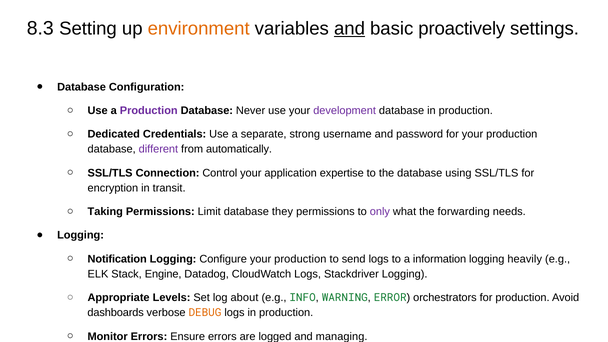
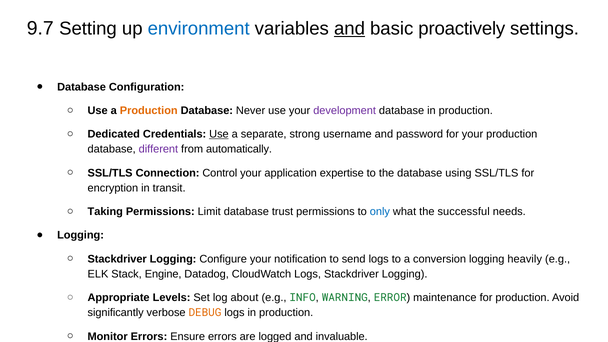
8.3: 8.3 -> 9.7 (40, 28)
environment colour: orange -> blue (199, 29)
Production colour: purple -> orange (149, 111)
Use underline: none -> present (219, 134)
they: they -> trust (283, 212)
only colour: purple -> blue (380, 212)
forwarding: forwarding -> successful (464, 212)
Notification: Notification -> Stackdriver (117, 259)
Configure your production: production -> notification (300, 259)
information: information -> conversion (440, 259)
orchestrators: orchestrators -> maintenance (445, 298)
dashboards: dashboards -> significantly (116, 313)
managing: managing -> invaluable (342, 336)
